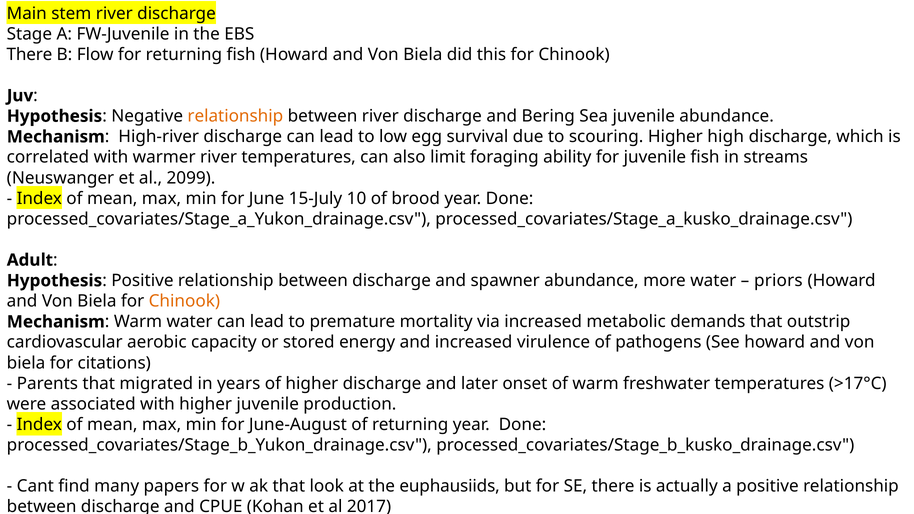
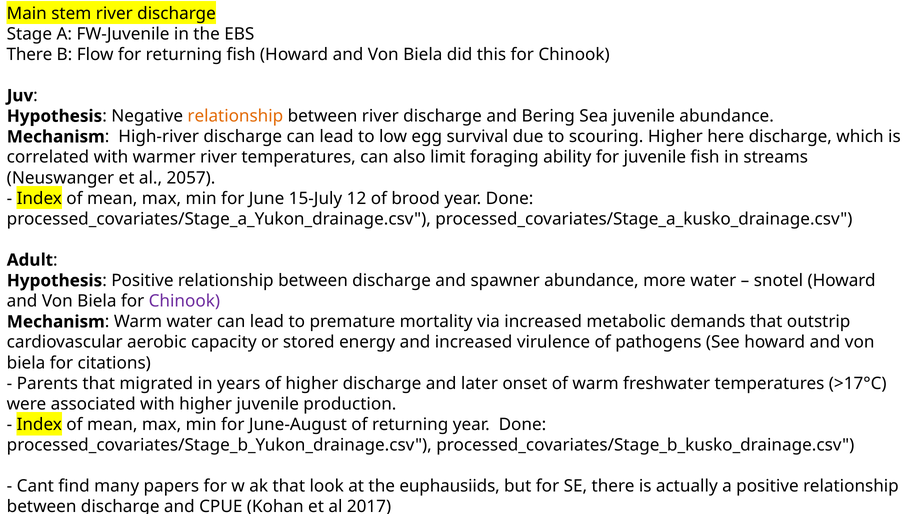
Higher high: high -> here (726, 137)
2099: 2099 -> 2057 (191, 178)
10: 10 -> 12 (357, 198)
priors: priors -> snotel (778, 281)
Chinook colour: orange -> purple (184, 301)
